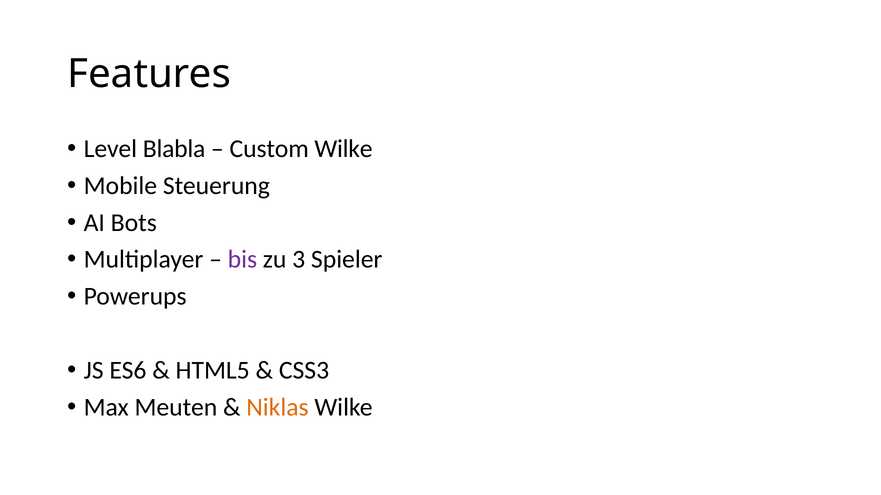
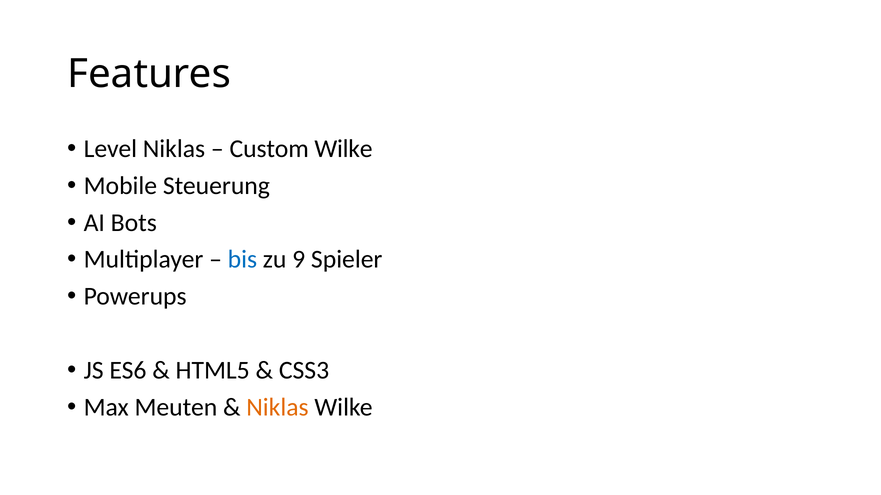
Level Blabla: Blabla -> Niklas (174, 149)
bis colour: purple -> blue (242, 260)
3: 3 -> 9 (299, 260)
